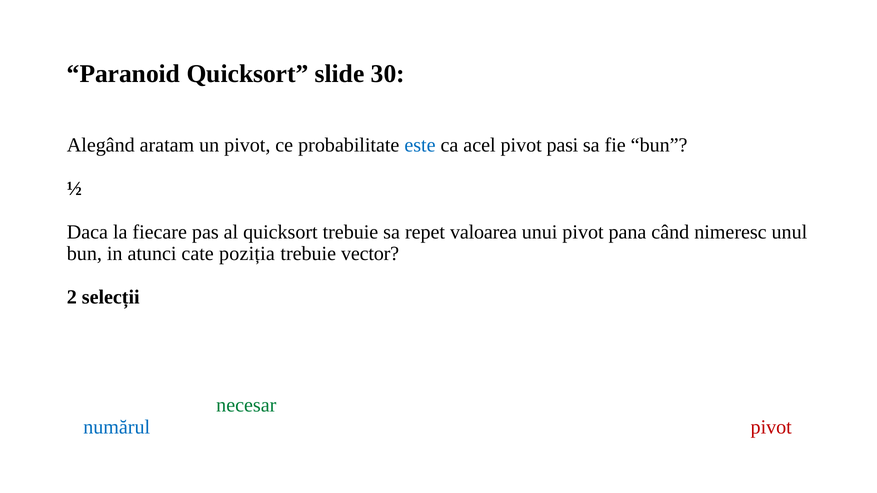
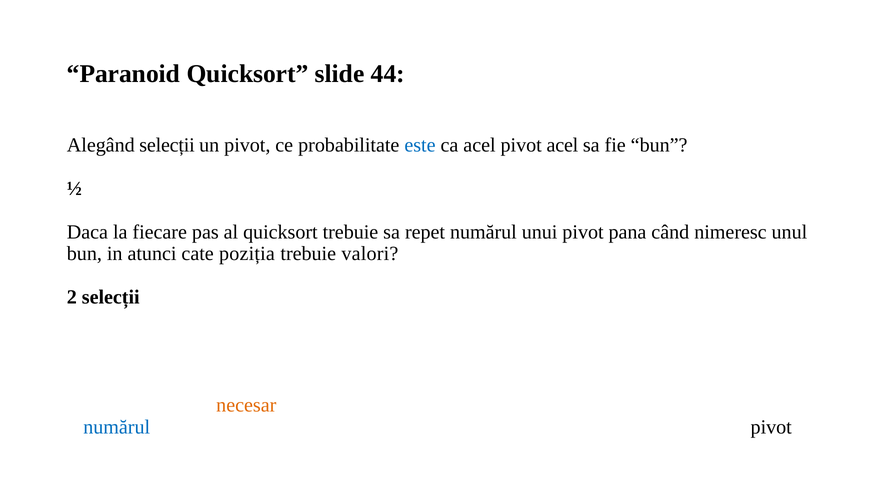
30: 30 -> 44 (388, 74)
Alegând aratam: aratam -> selecții (167, 145)
pivot pasi: pasi -> acel (562, 145)
repet valoarea: valoarea -> numărul (483, 232)
vector: vector -> valori (370, 254)
necesar colour: green -> orange (246, 406)
pivot colour: red -> black (771, 427)
